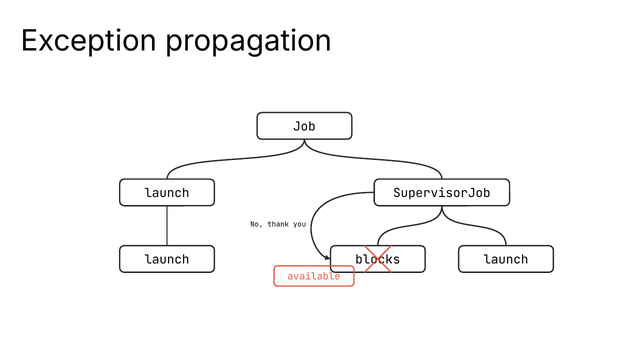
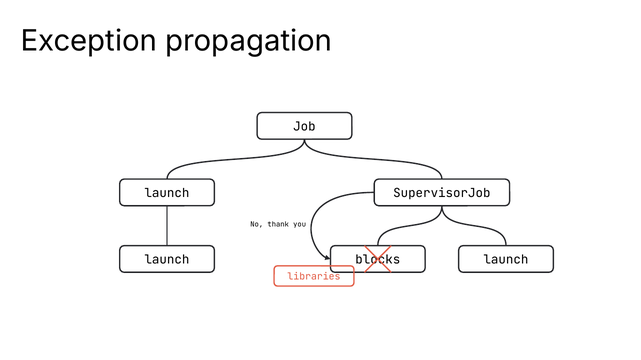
available: available -> libraries (314, 277)
